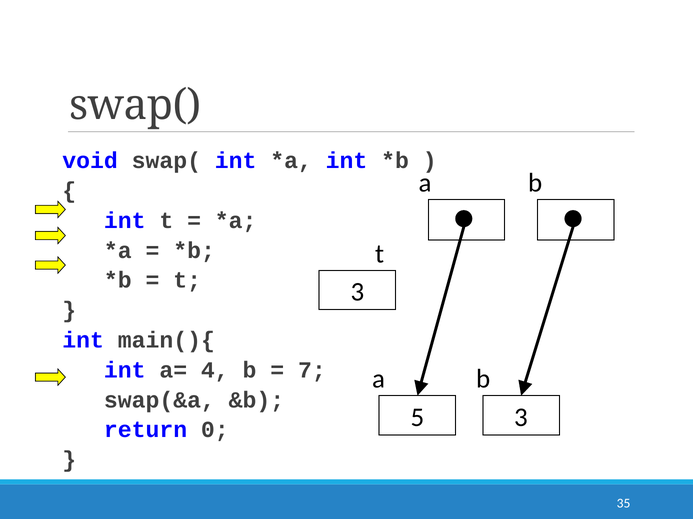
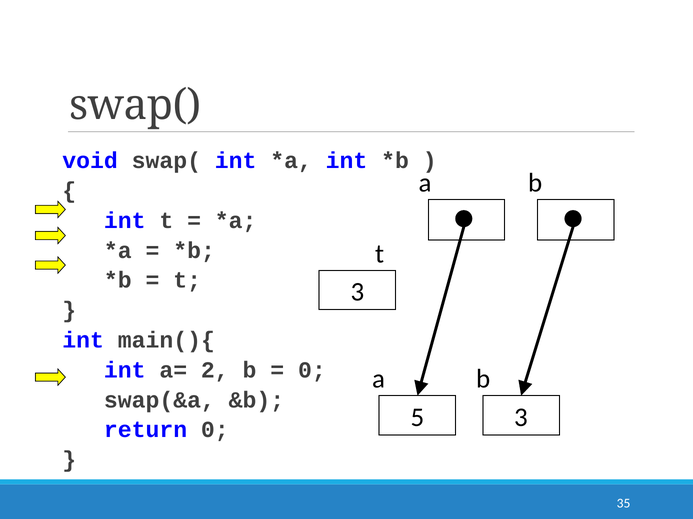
4: 4 -> 2 (215, 371)
7: 7 -> 0 (312, 371)
